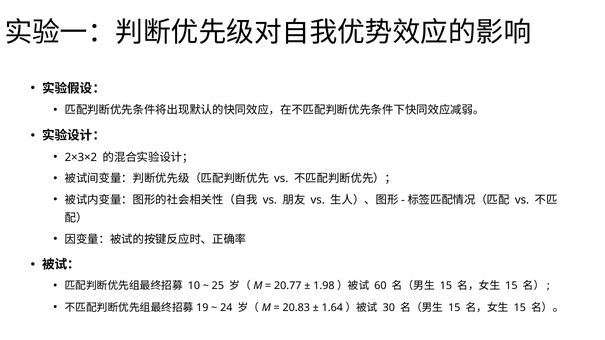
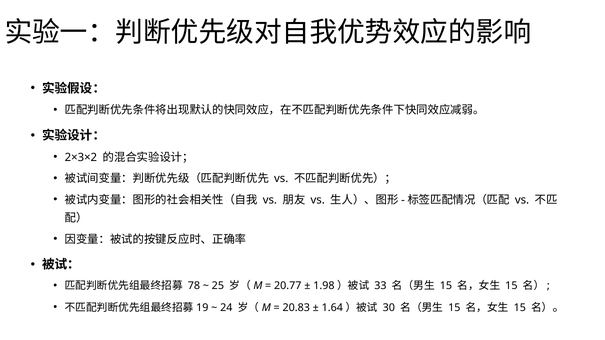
10: 10 -> 78 (194, 286)
60: 60 -> 33 (380, 286)
